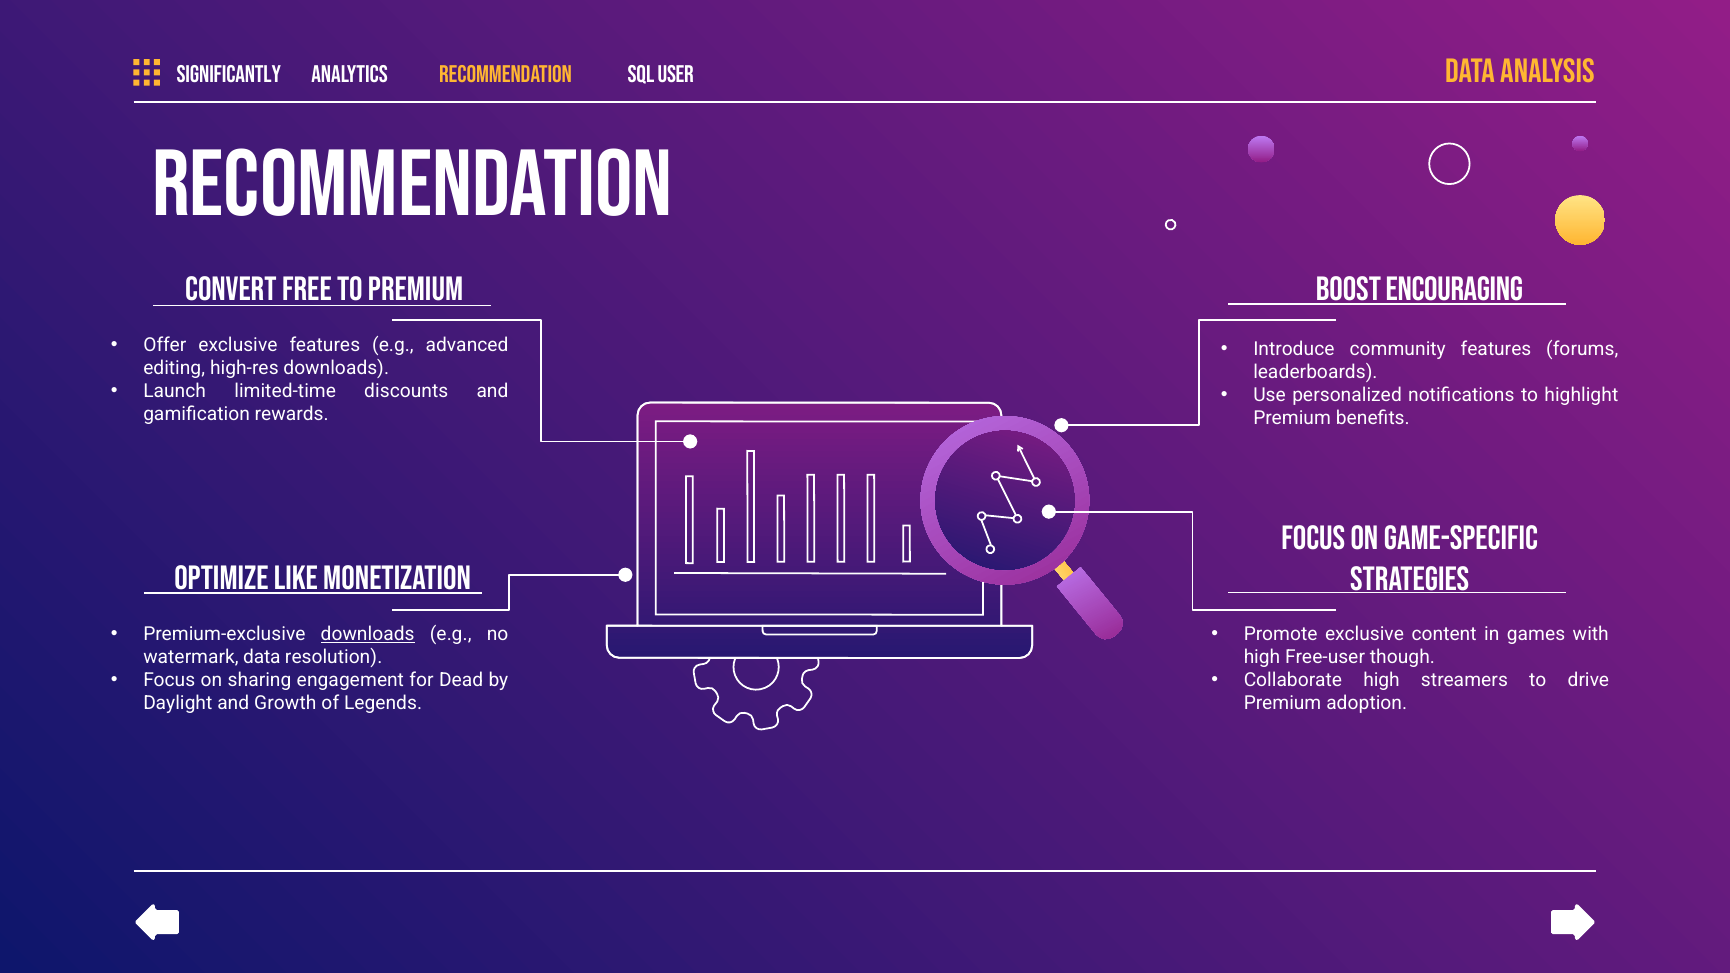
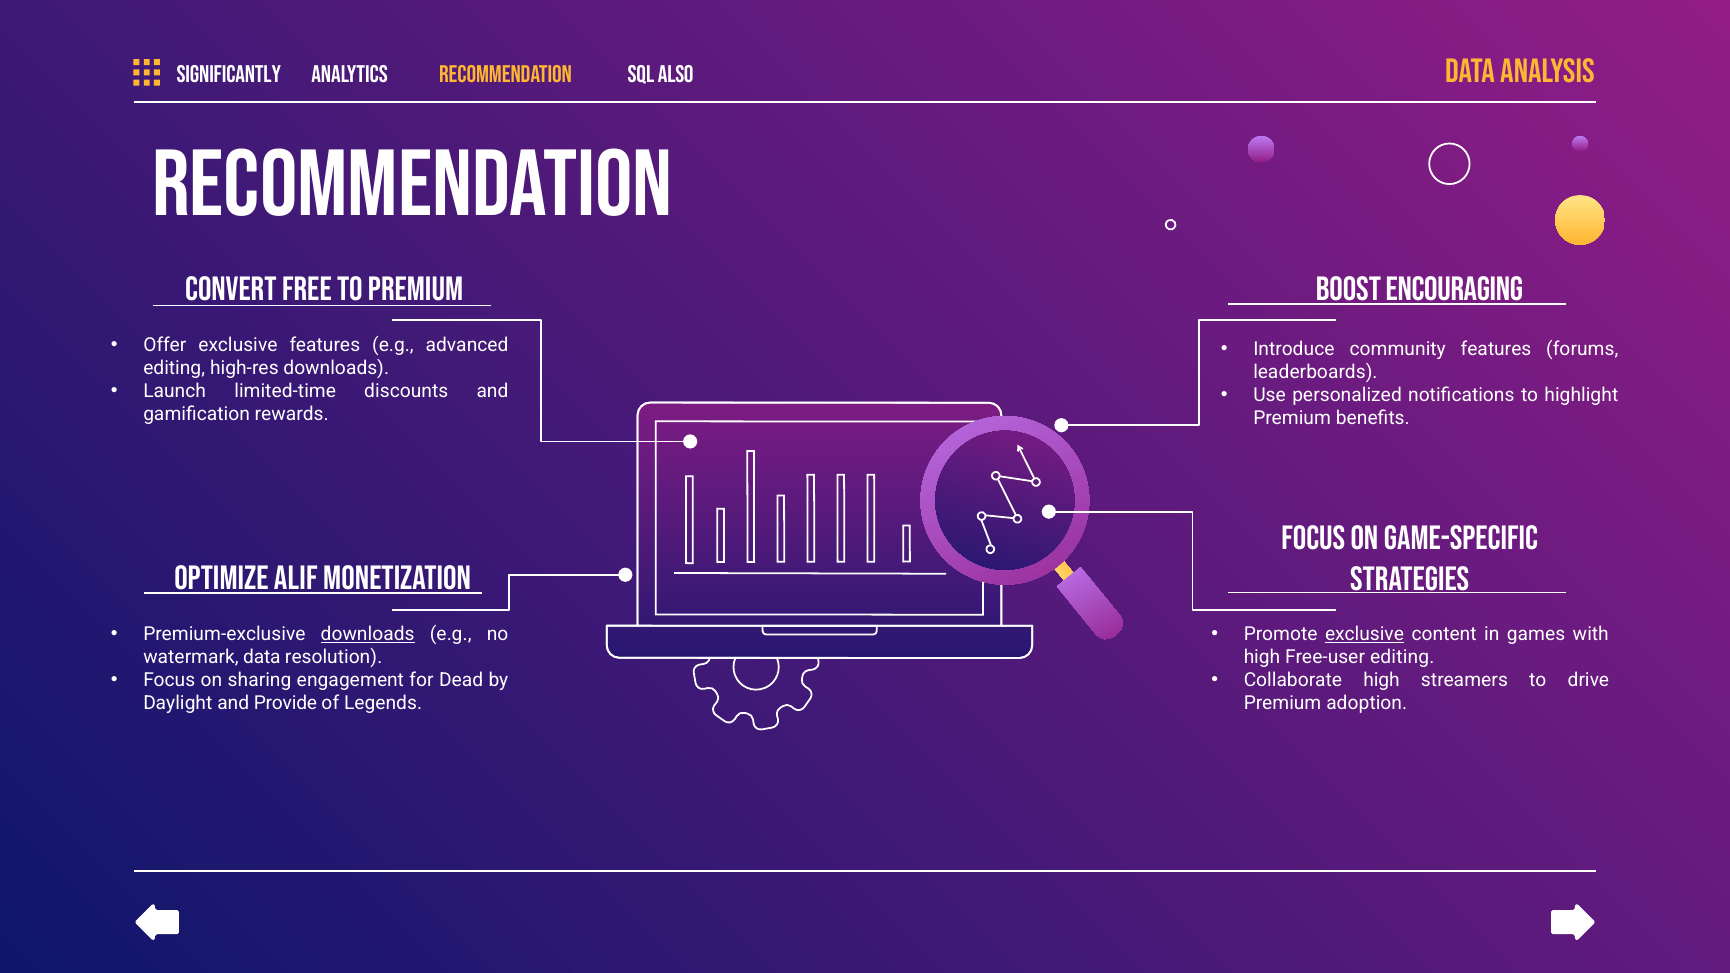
USER: USER -> ALSO (676, 74)
Like: Like -> Alif (296, 579)
exclusive underline: none -> present (1364, 634)
Free-user though: though -> editing (1402, 657)
Growth: Growth -> Provide (285, 703)
